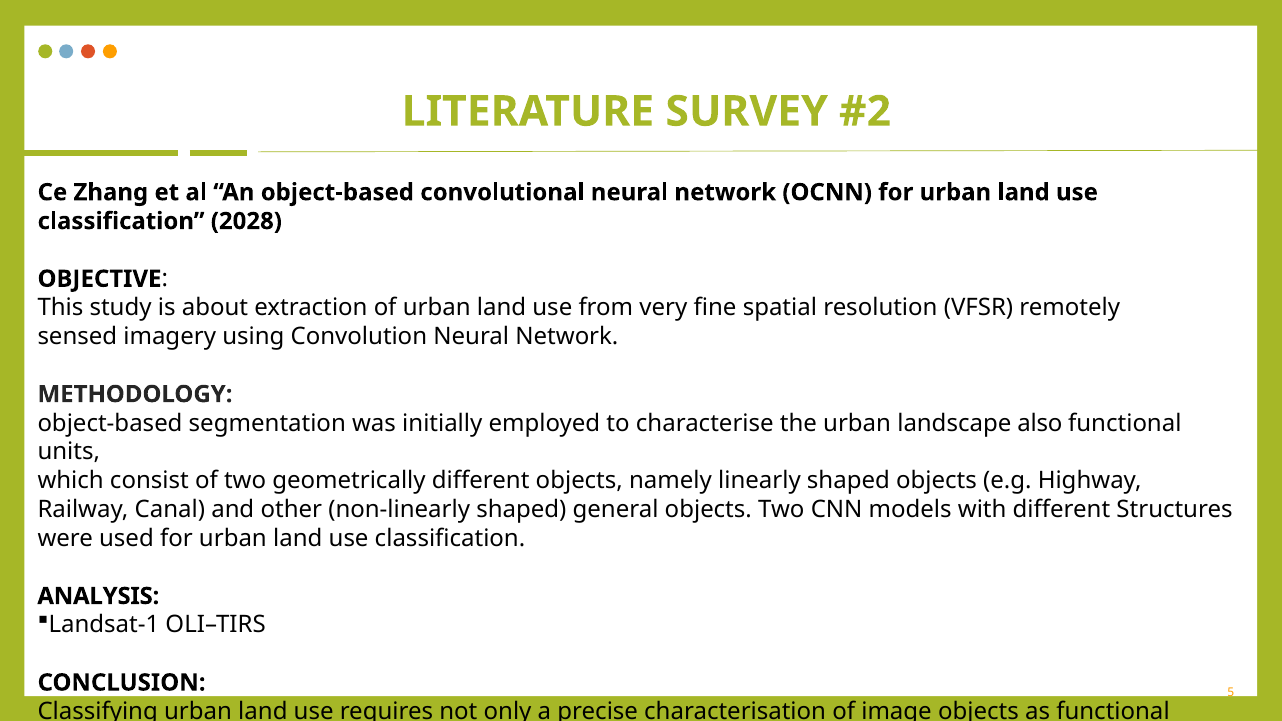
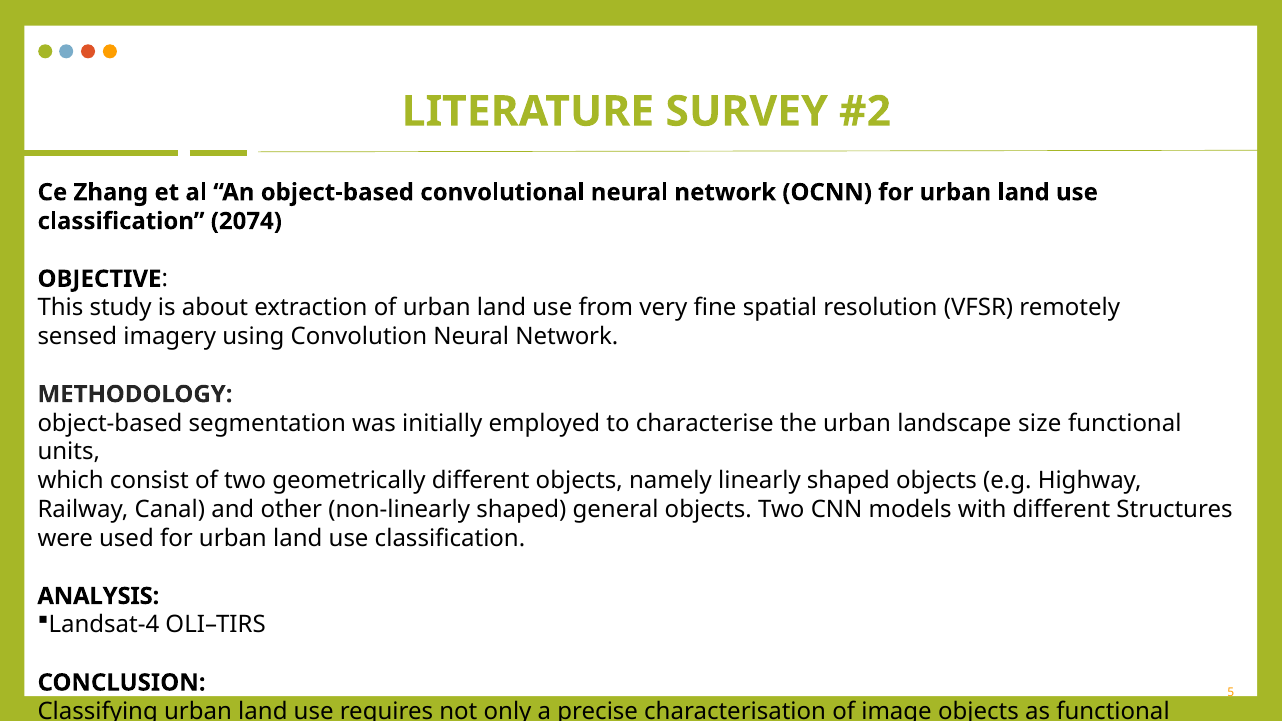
2028: 2028 -> 2074 (246, 221)
landscape also: also -> size (1040, 423)
Landsat-1: Landsat-1 -> Landsat-4 (104, 625)
